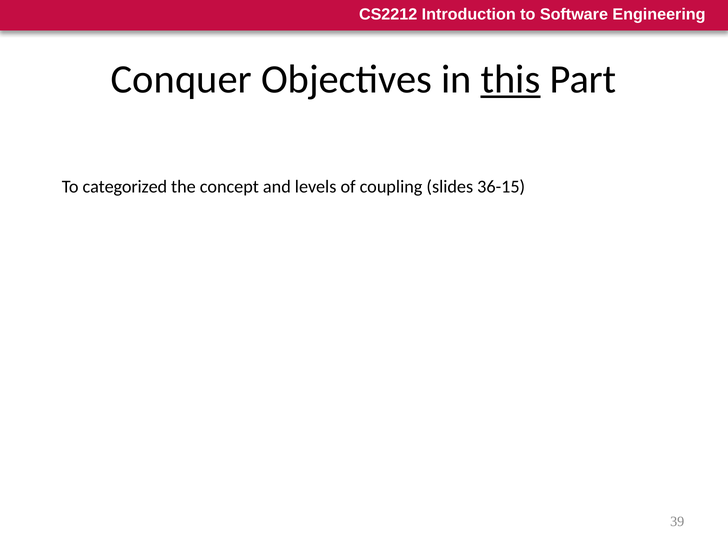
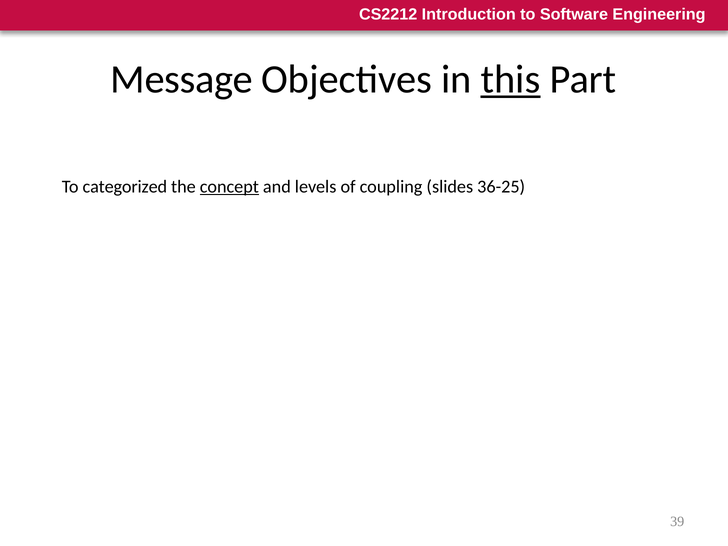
Conquer: Conquer -> Message (182, 79)
concept underline: none -> present (229, 187)
36-15: 36-15 -> 36-25 (501, 187)
